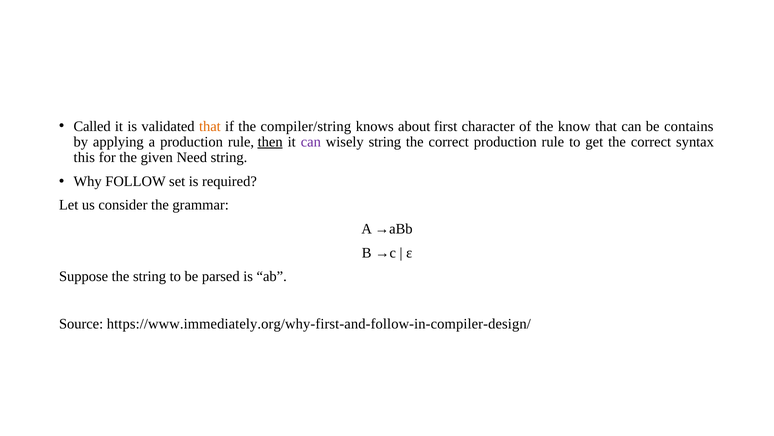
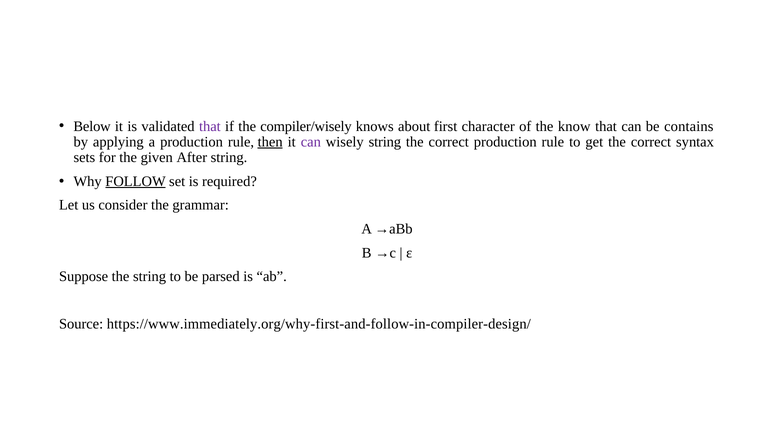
Called: Called -> Below (92, 126)
that colour: orange -> purple (210, 126)
compiler/string: compiler/string -> compiler/wisely (306, 126)
this: this -> sets (84, 157)
Need: Need -> After (192, 157)
FOLLOW underline: none -> present (136, 181)
